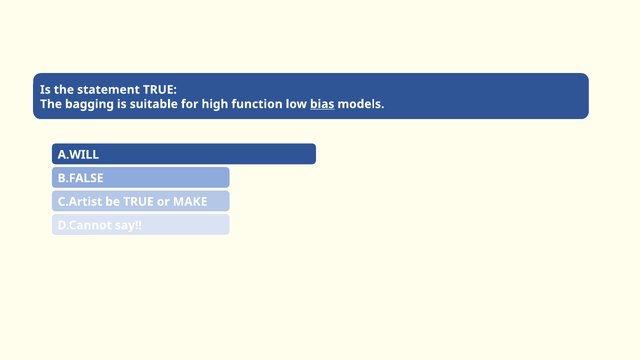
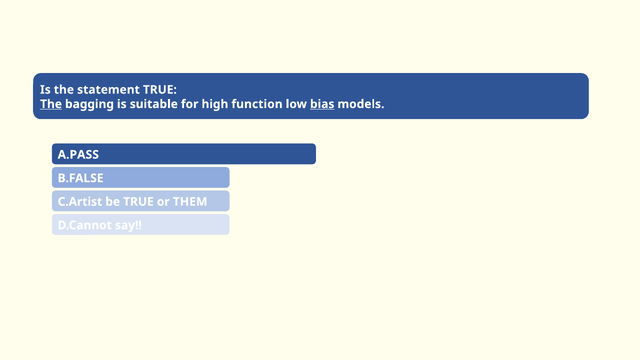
The underline: none -> present (51, 104)
A.WILL: A.WILL -> A.PASS (78, 155)
MAKE: MAKE -> THEM (190, 202)
